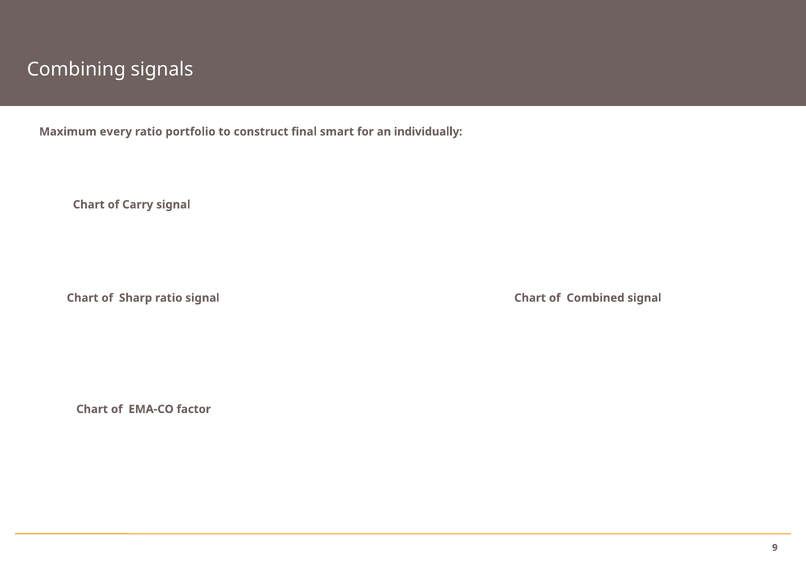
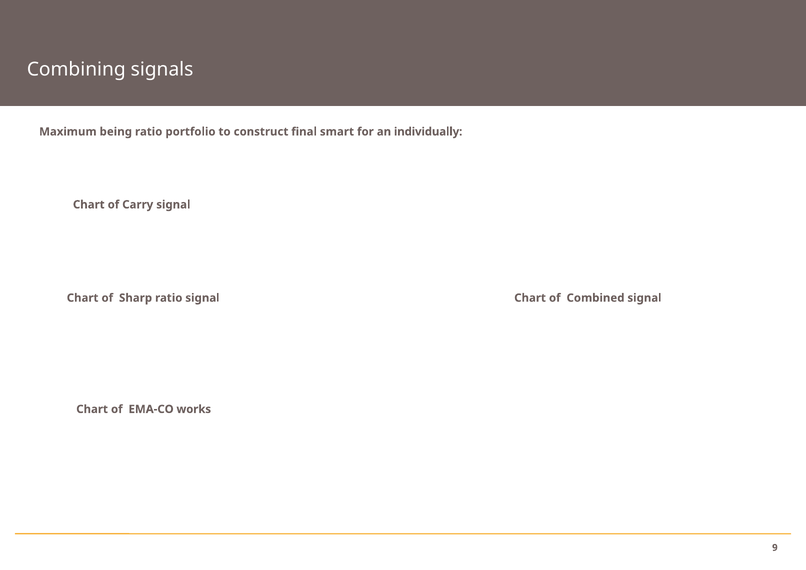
every: every -> being (116, 132)
factor: factor -> works (194, 409)
